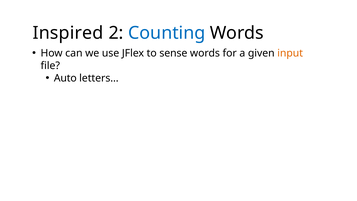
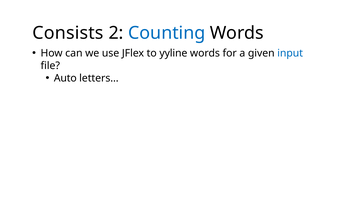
Inspired: Inspired -> Consists (68, 33)
sense: sense -> yyline (173, 53)
input colour: orange -> blue (290, 53)
